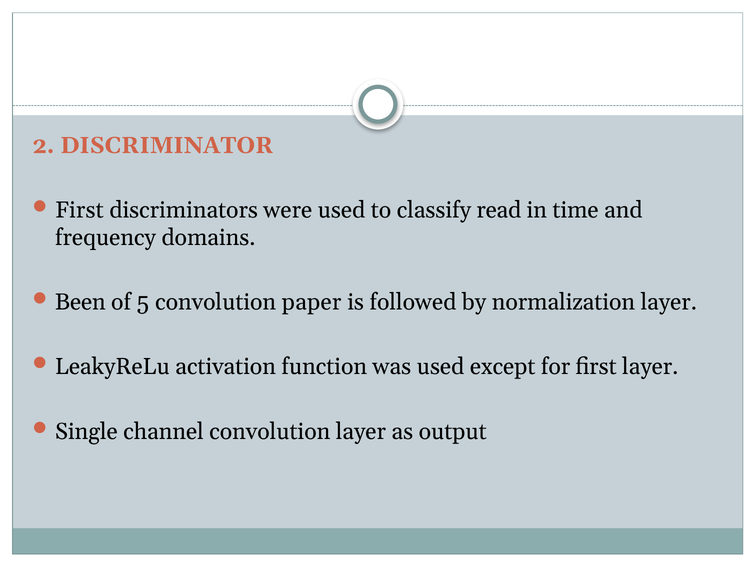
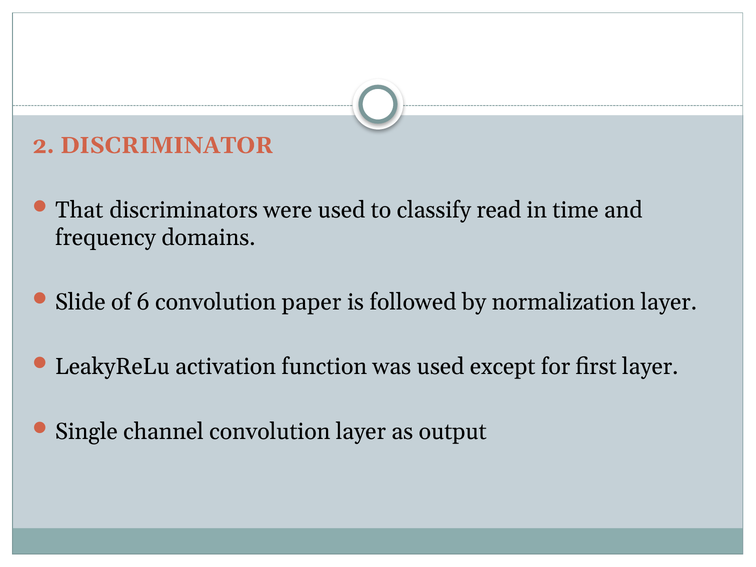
First: First -> That (79, 210)
Been: Been -> Slide (80, 302)
5: 5 -> 6 (143, 302)
